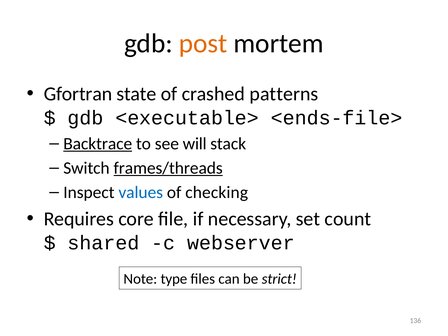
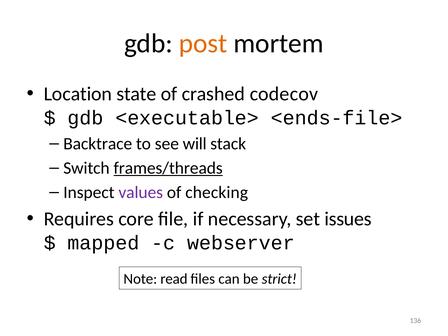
Gfortran: Gfortran -> Location (78, 94)
patterns: patterns -> codecov (284, 94)
Backtrace underline: present -> none (98, 144)
values colour: blue -> purple (141, 192)
count: count -> issues (348, 219)
shared: shared -> mapped (103, 243)
type: type -> read (174, 279)
